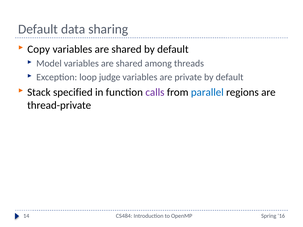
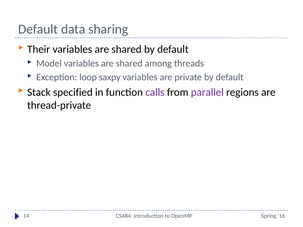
Copy: Copy -> Their (39, 49)
judge: judge -> saxpy (110, 77)
parallel colour: blue -> purple (207, 92)
